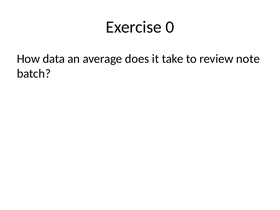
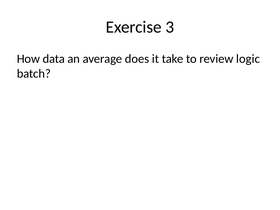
0: 0 -> 3 (170, 27)
note: note -> logic (248, 59)
